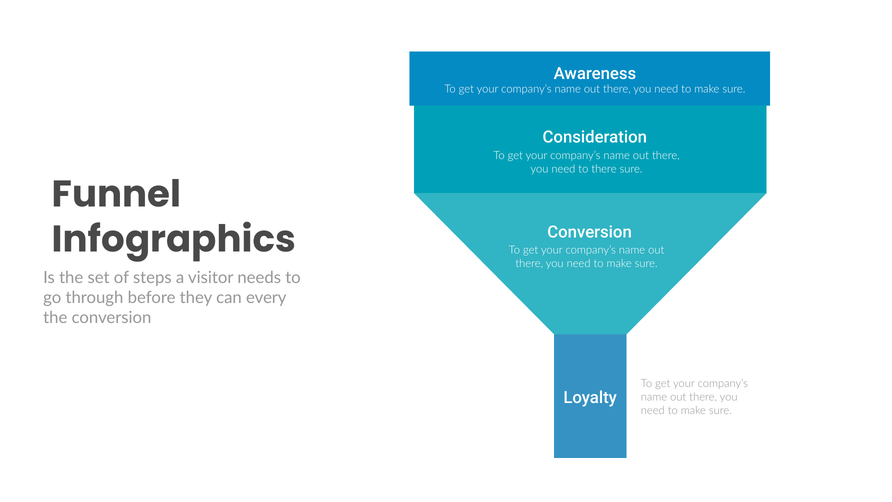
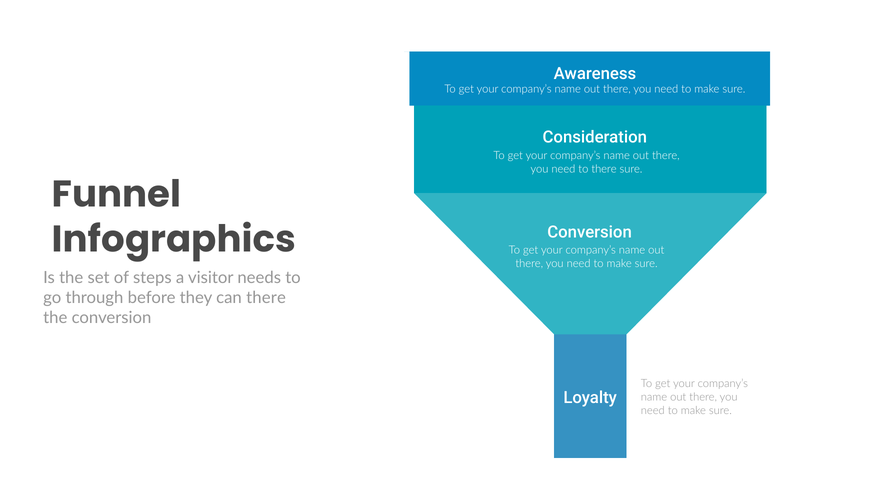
can every: every -> there (266, 298)
